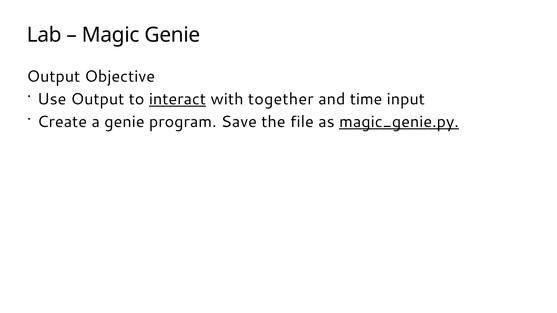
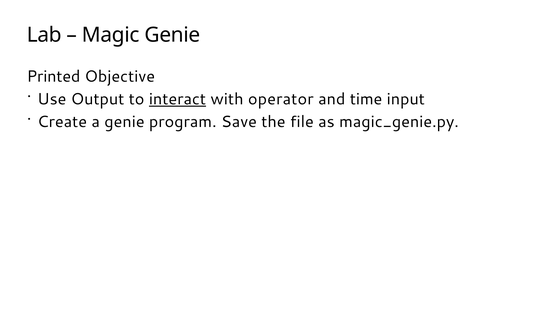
Output: Output -> Printed (54, 76)
together: together -> operator (281, 99)
magic_genie.py underline: present -> none (399, 122)
